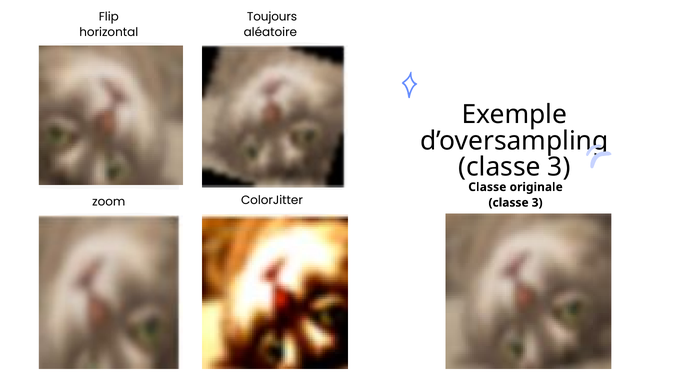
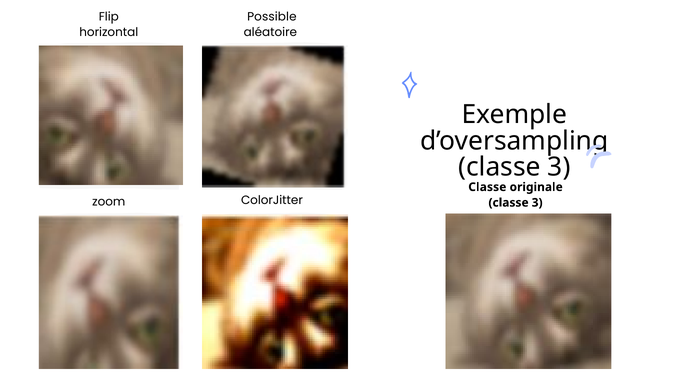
Toujours: Toujours -> Possible (272, 17)
